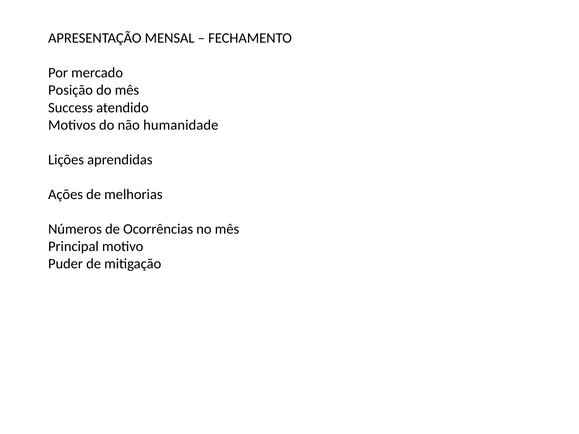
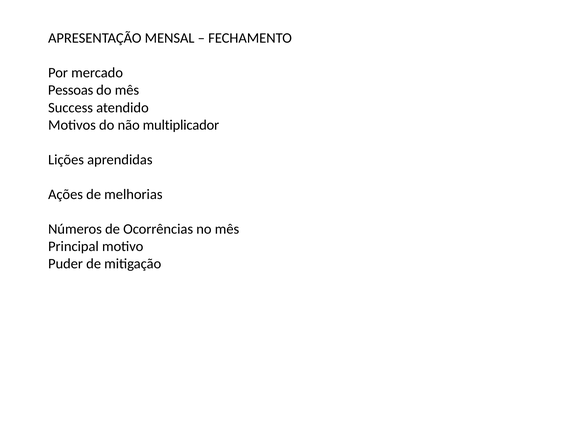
Posição: Posição -> Pessoas (71, 90)
humanidade: humanidade -> multiplicador (181, 125)
